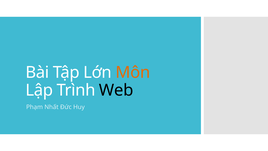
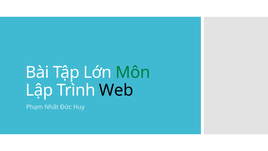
Môn colour: orange -> green (133, 72)
